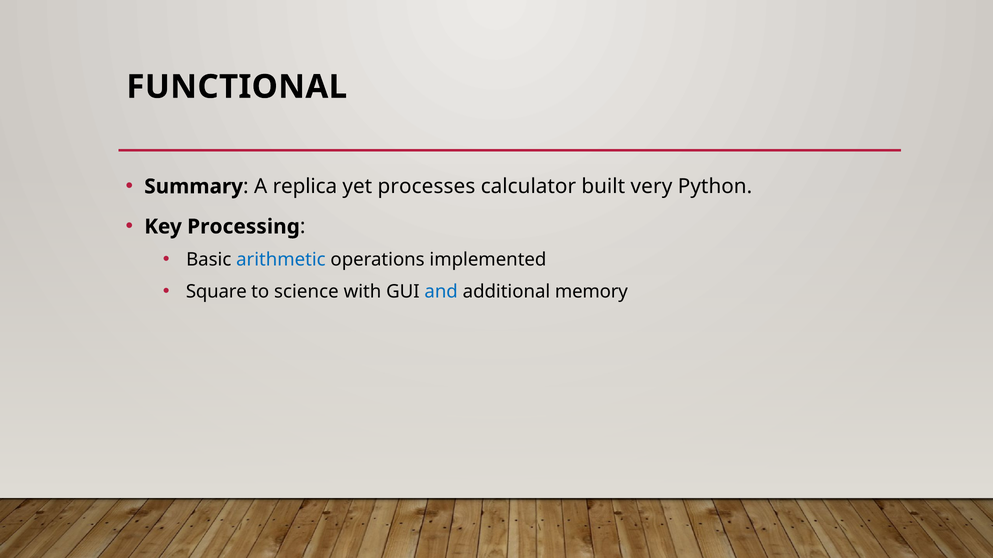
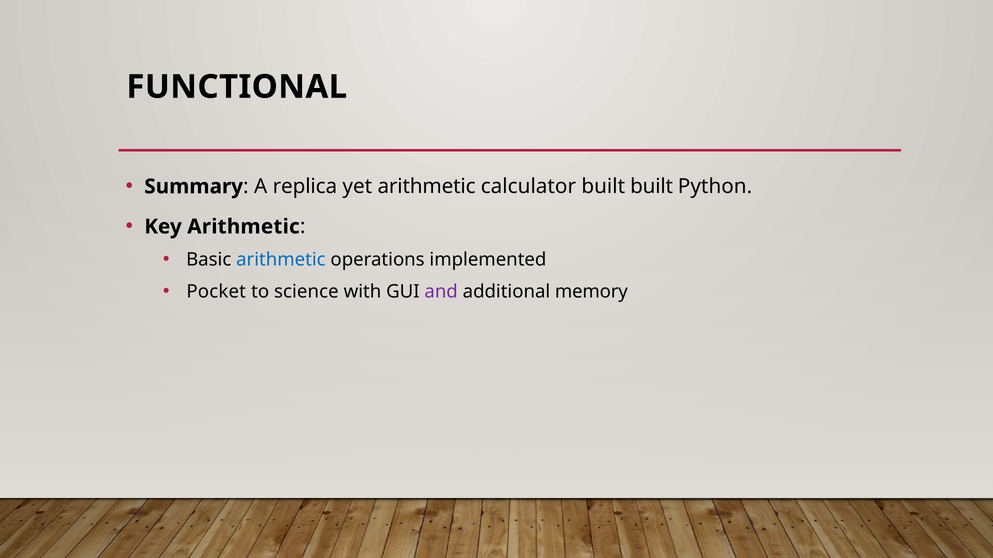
yet processes: processes -> arithmetic (427, 187)
built very: very -> built (652, 187)
Key Processing: Processing -> Arithmetic (243, 227)
Square: Square -> Pocket (216, 292)
and colour: blue -> purple (441, 292)
